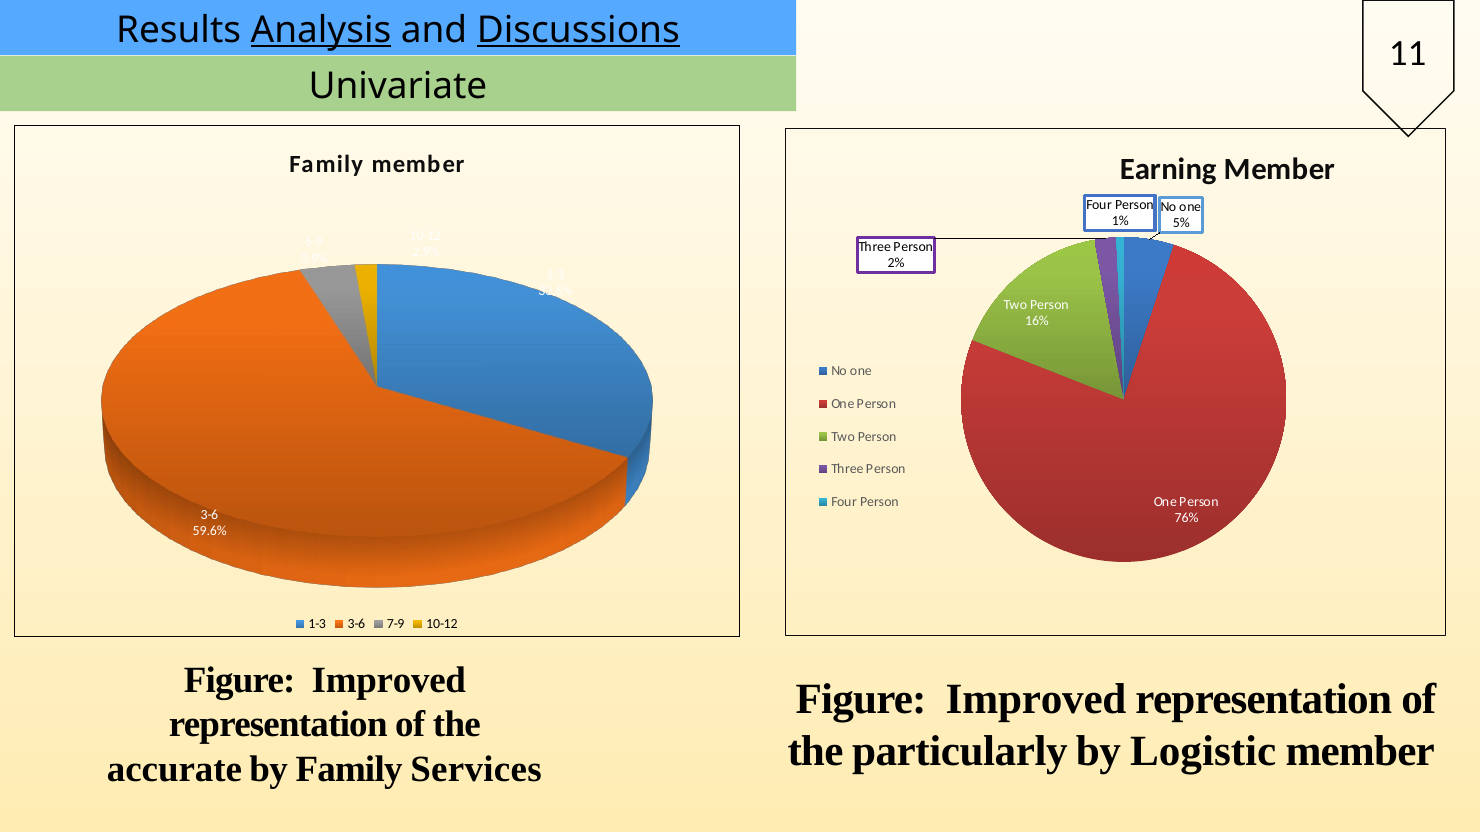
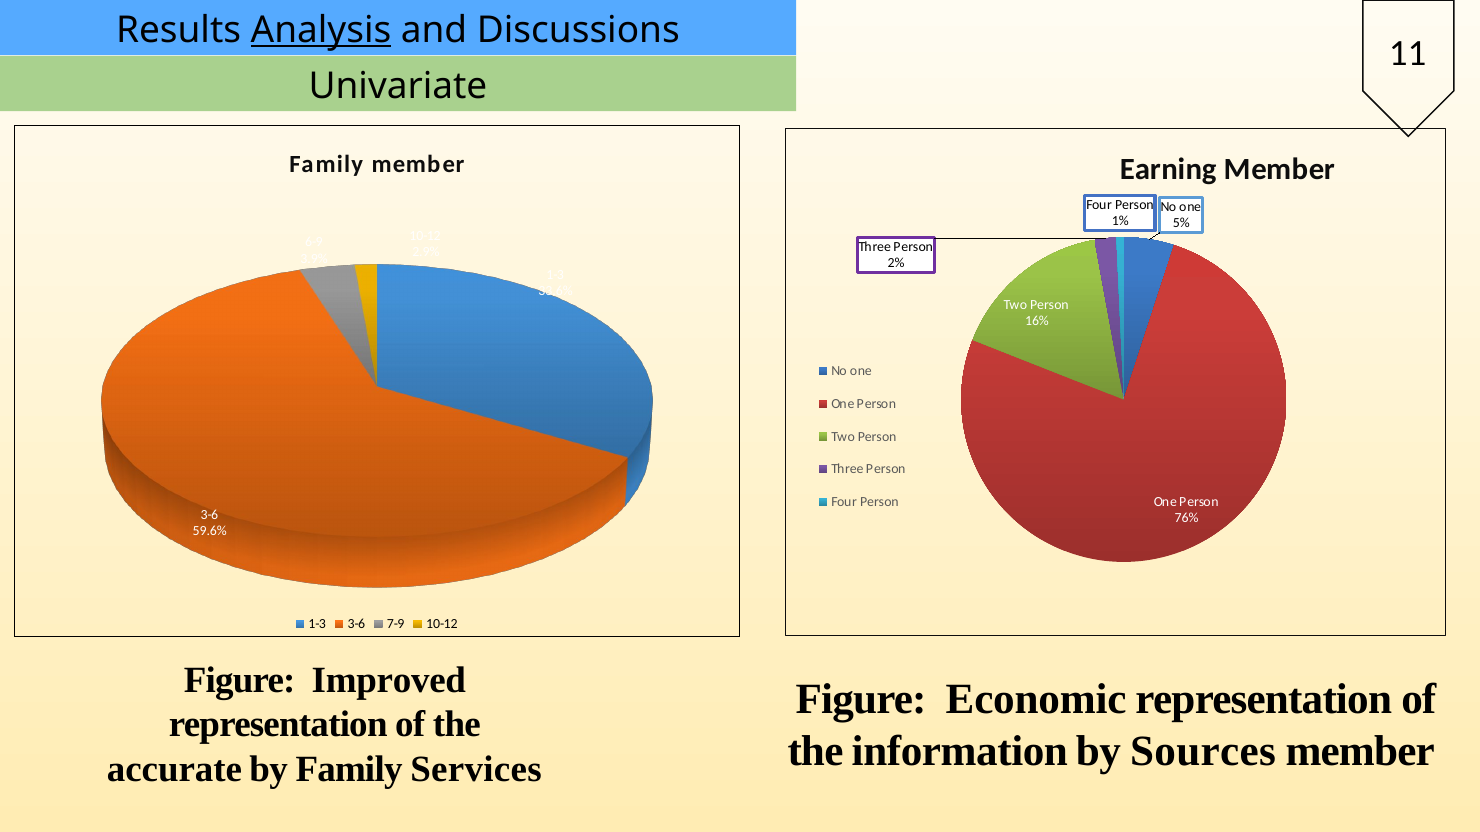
Discussions underline: present -> none (578, 30)
Improved: Improved -> Economic (1036, 700)
particularly: particularly -> information (960, 752)
Logistic: Logistic -> Sources (1203, 752)
